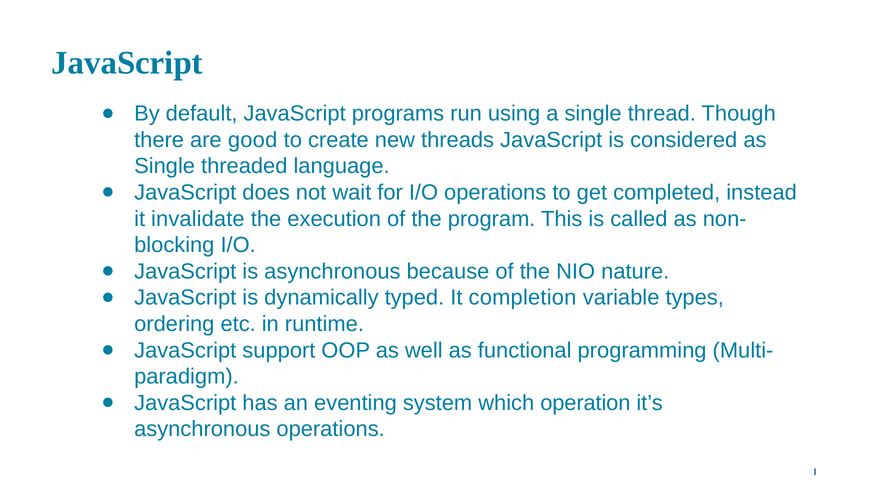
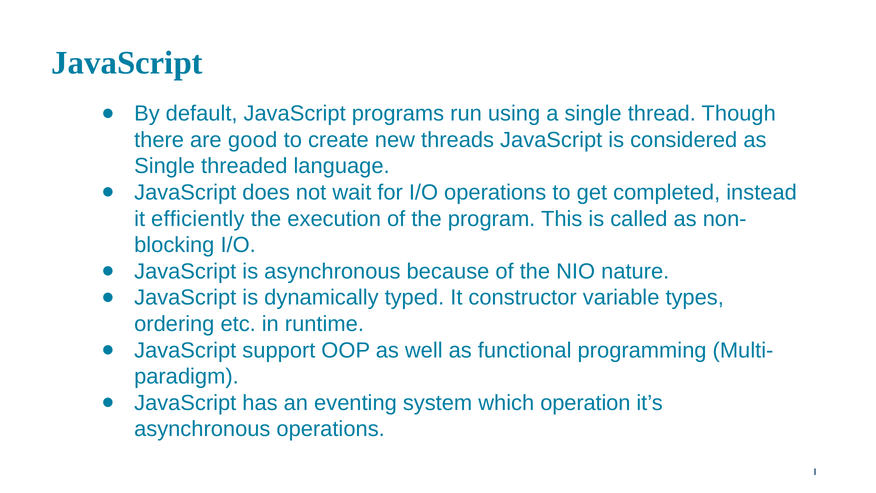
invalidate: invalidate -> efficiently (198, 219)
completion: completion -> constructor (523, 298)
